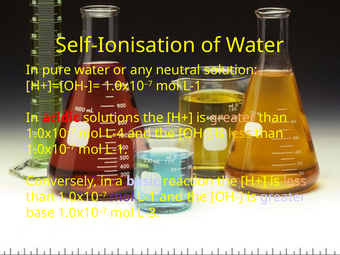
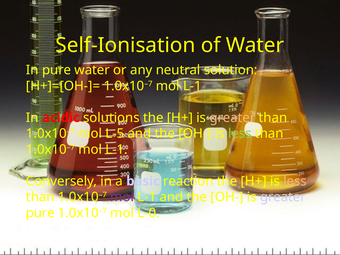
L-4: L-4 -> L-5 (115, 134)
less colour: yellow -> light green (240, 134)
base: base -> pure (40, 213)
L-3: L-3 -> L-0 (149, 213)
